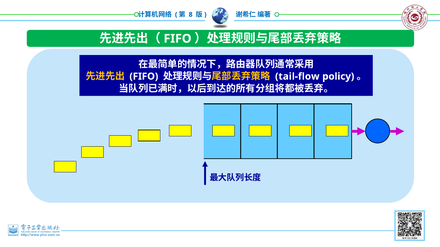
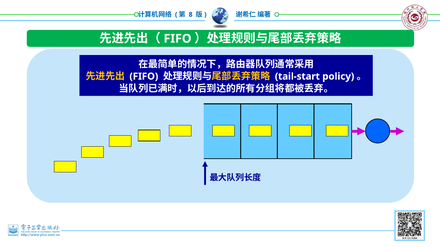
tail-flow: tail-flow -> tail-start (297, 77)
